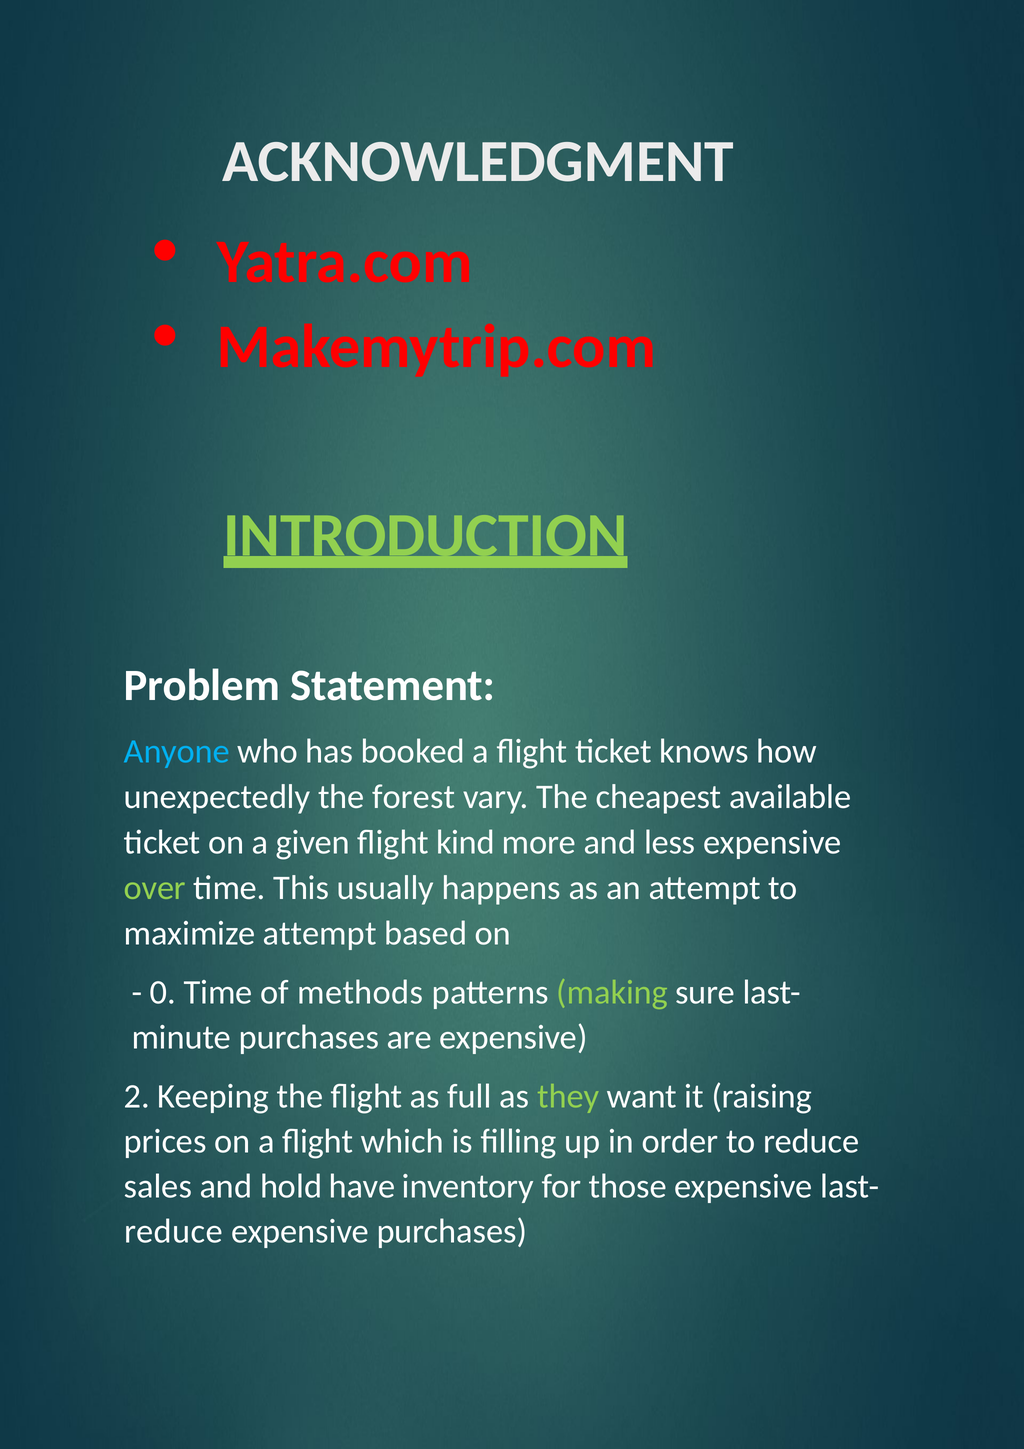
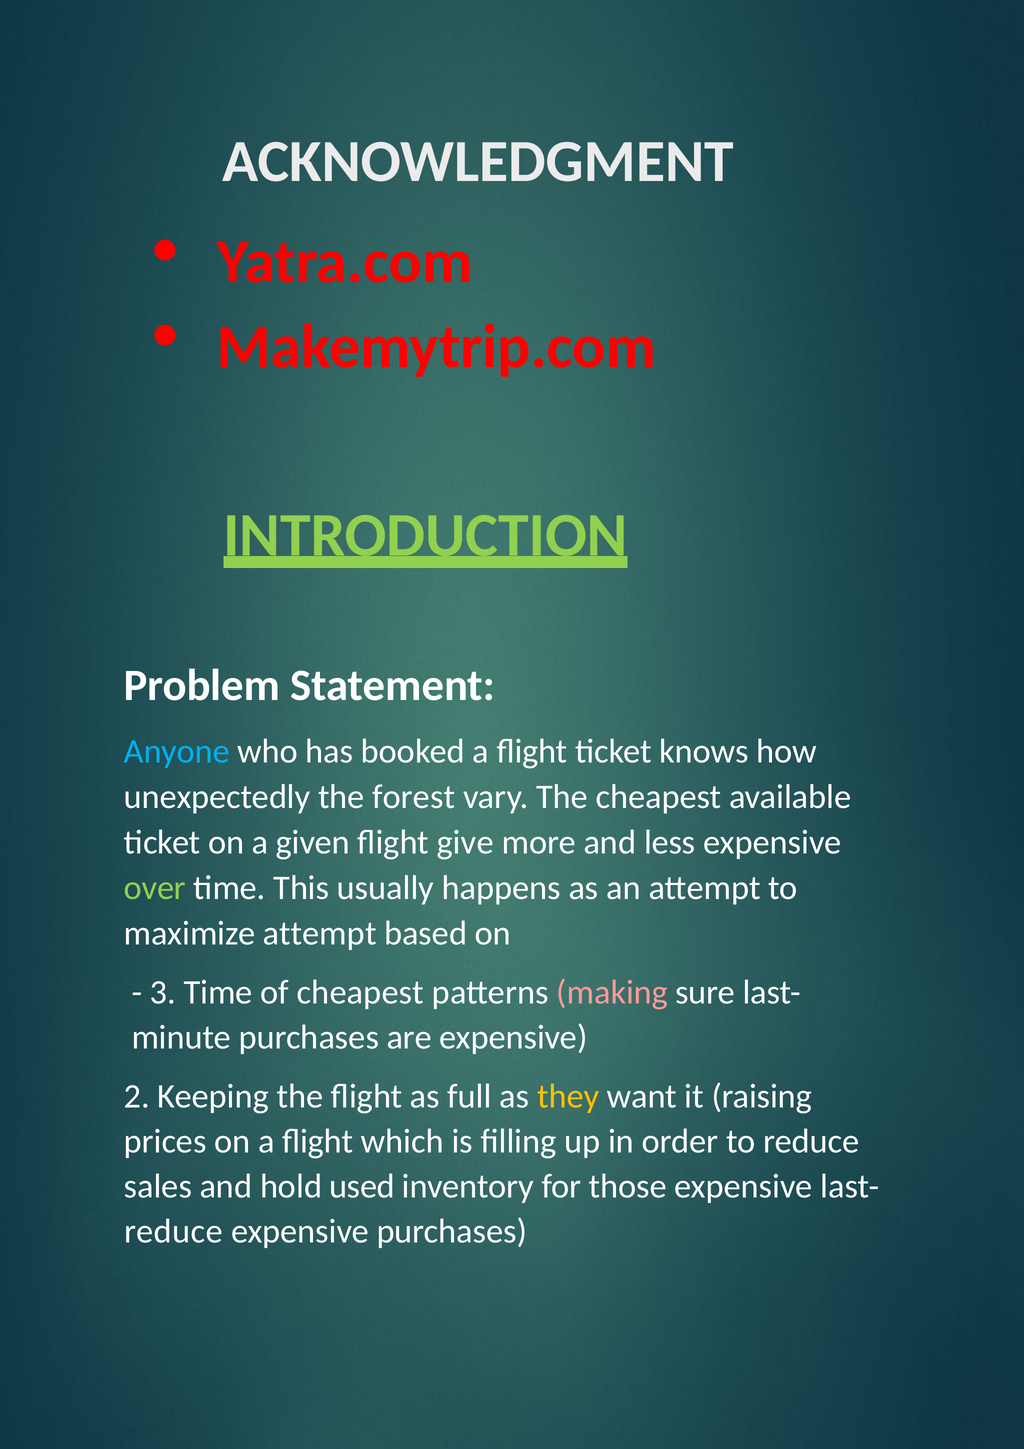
kind: kind -> give (465, 842)
0: 0 -> 3 (163, 992)
of methods: methods -> cheapest (360, 992)
making colour: light green -> pink (612, 992)
they colour: light green -> yellow (568, 1097)
have: have -> used (362, 1187)
